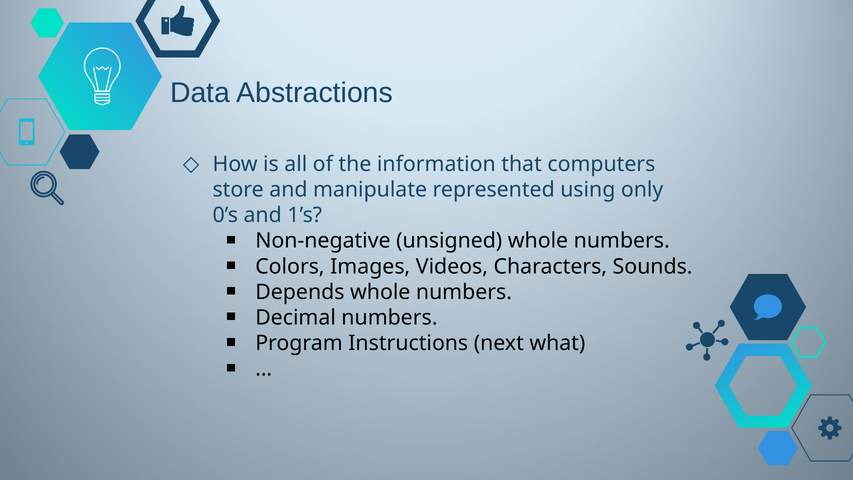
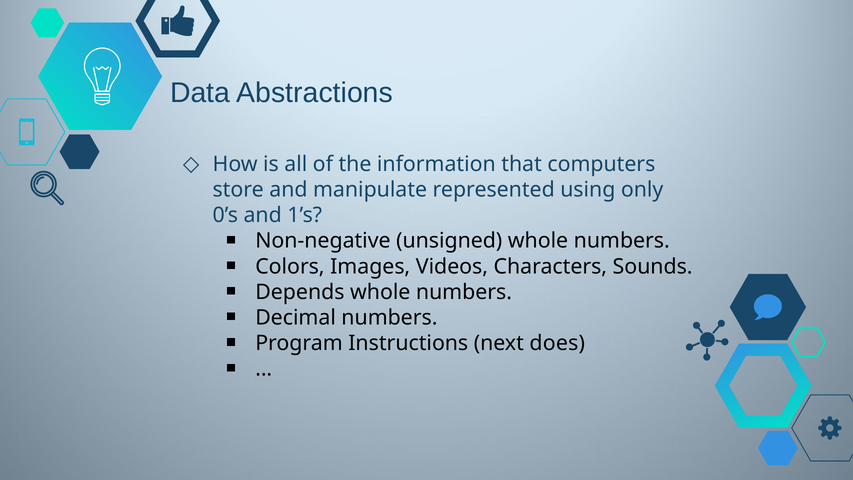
what: what -> does (557, 343)
